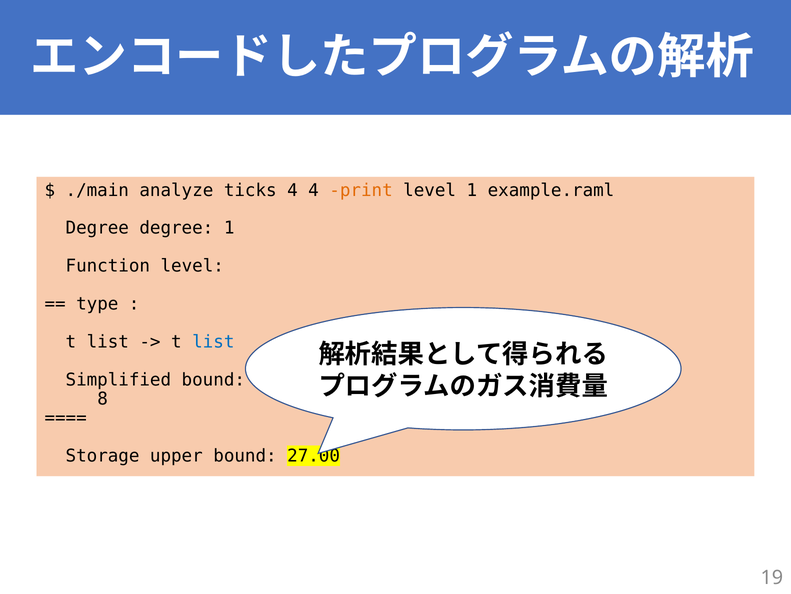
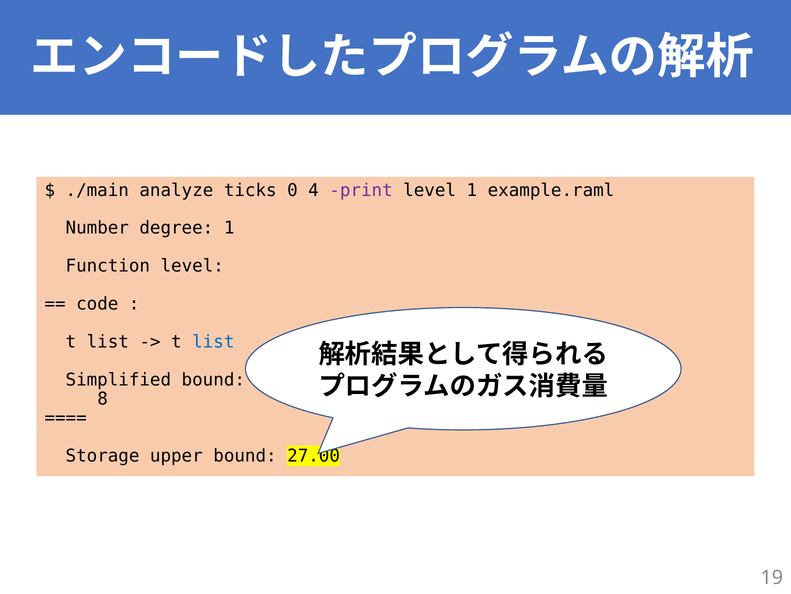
ticks 4: 4 -> 0 (292, 190)
print colour: orange -> purple (361, 190)
Degree: Degree -> Number (97, 228)
type: type -> code (97, 304)
